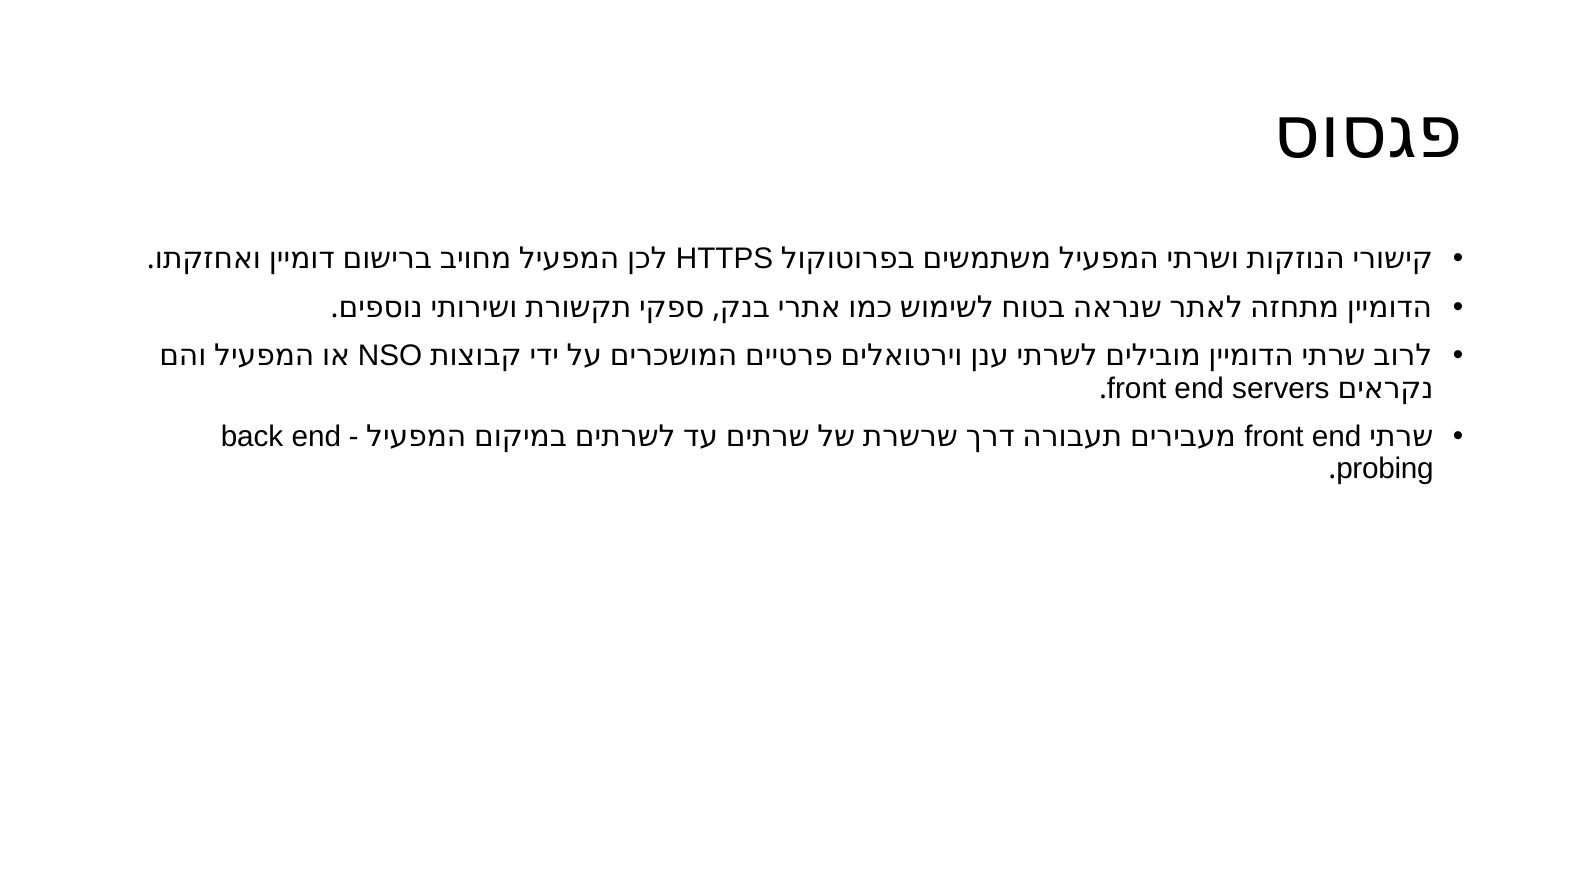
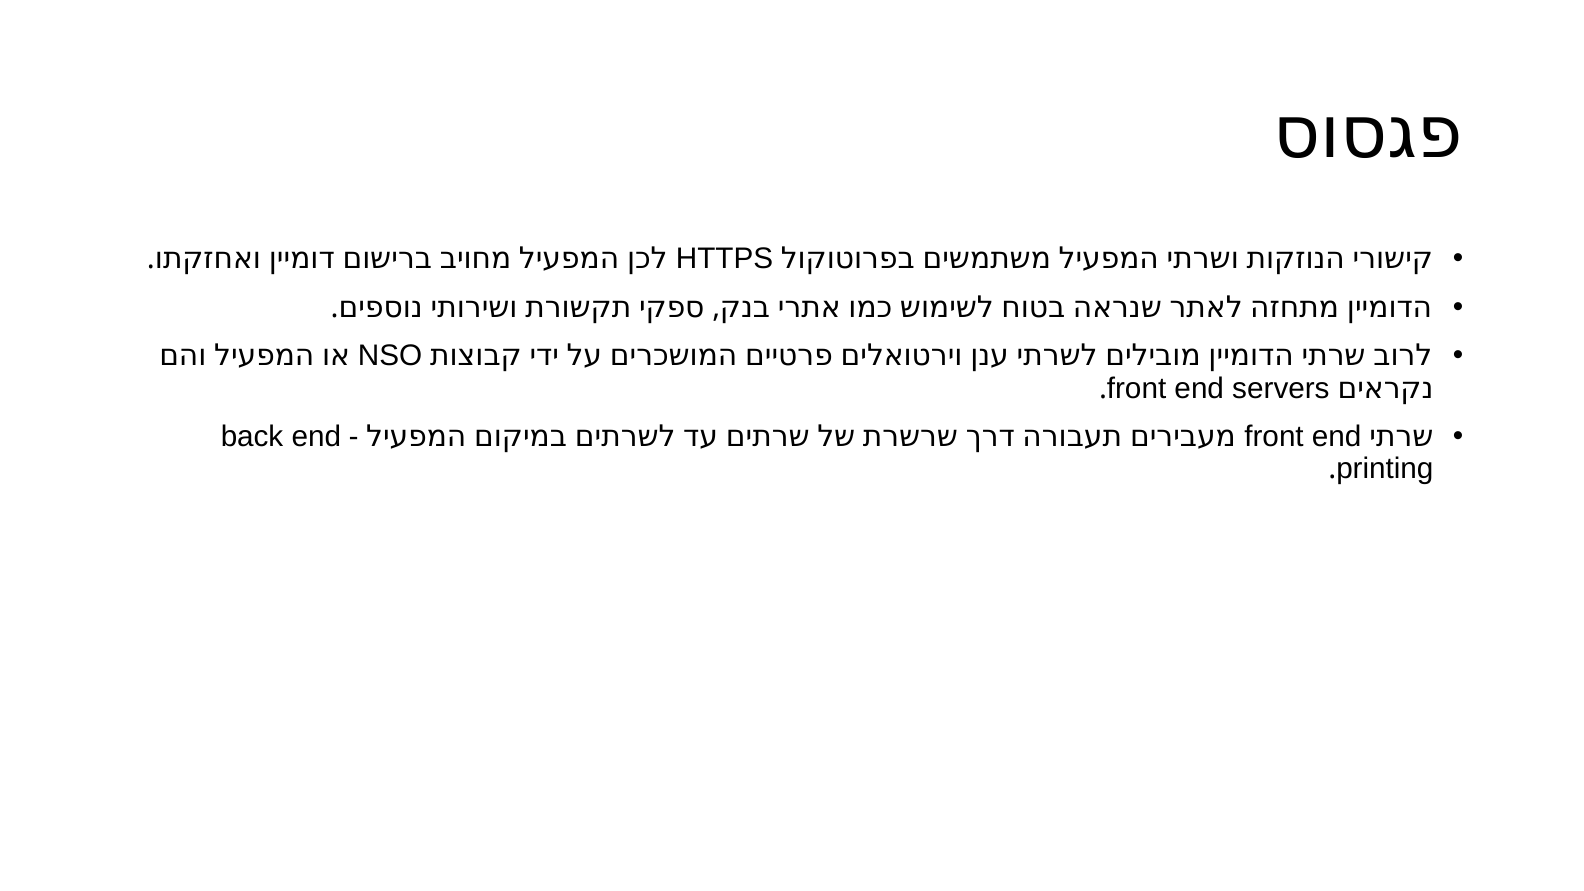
probing: probing -> printing (1385, 469)
